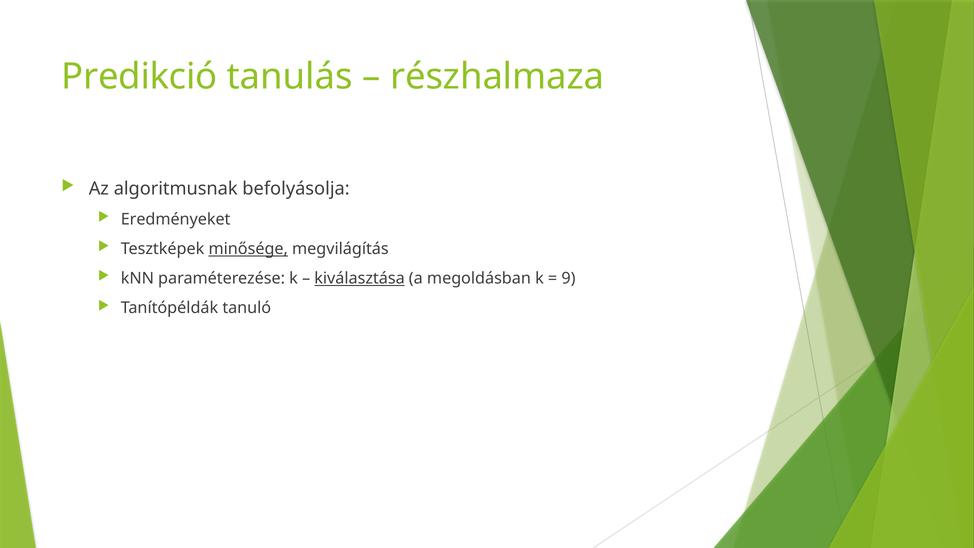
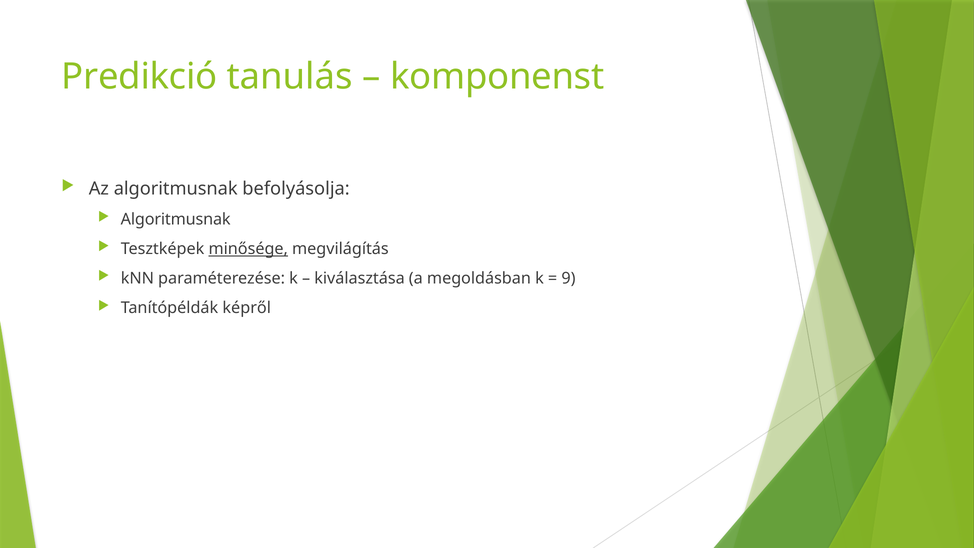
részhalmaza: részhalmaza -> komponenst (497, 77)
Eredményeket: Eredményeket -> Algoritmusnak (176, 219)
kiválasztása underline: present -> none (360, 278)
tanuló: tanuló -> képről (247, 308)
